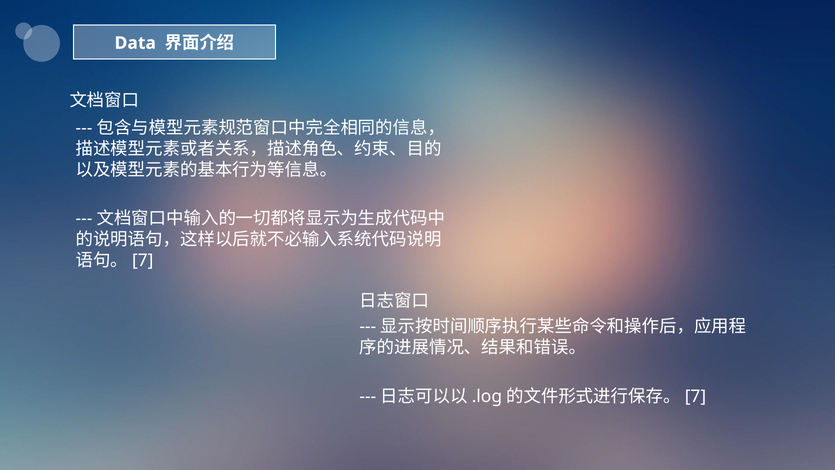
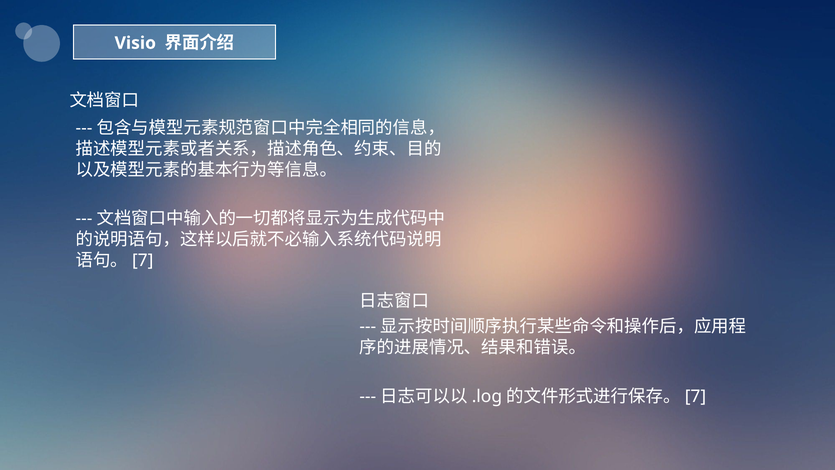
Data: Data -> Visio (135, 43)
